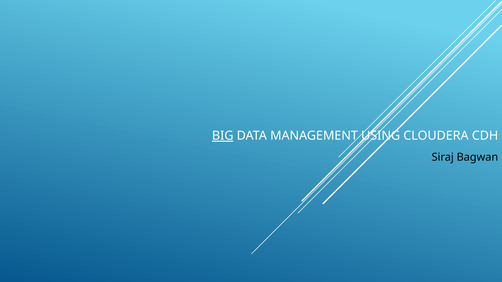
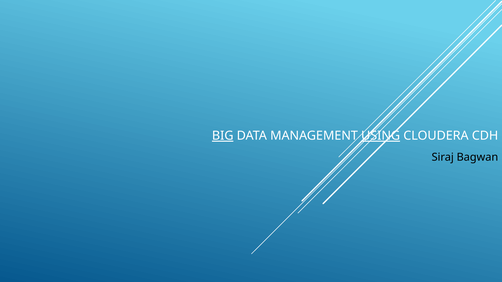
USING underline: none -> present (381, 136)
